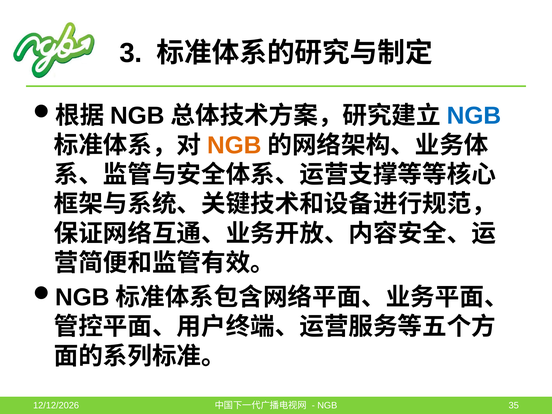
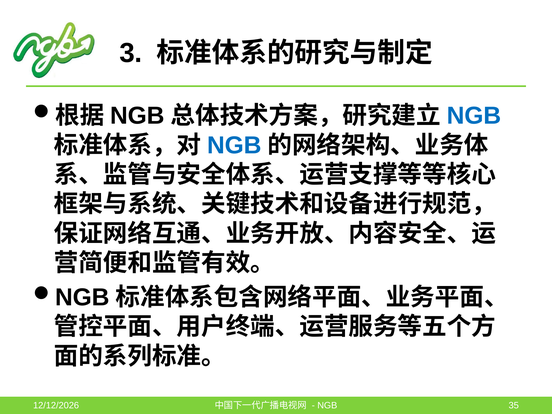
NGB colour: orange -> blue (234, 145)
